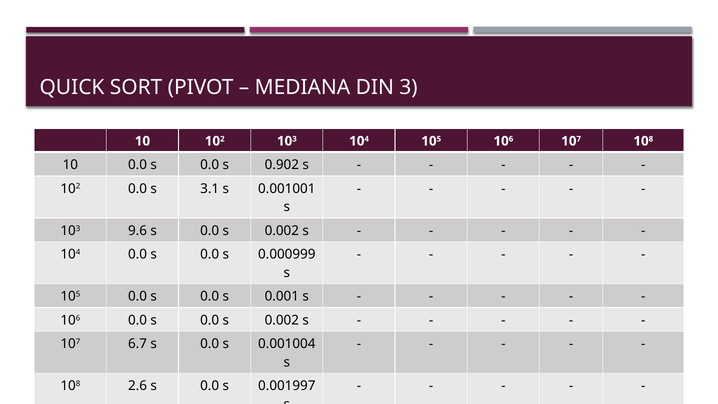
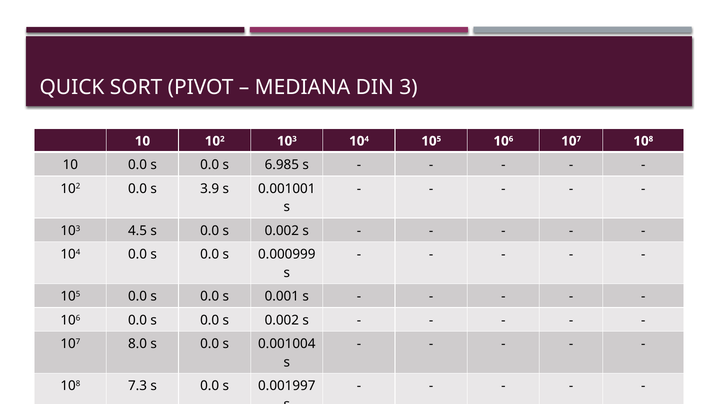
0.902: 0.902 -> 6.985 (282, 165)
3.1: 3.1 -> 3.9 (210, 189)
9.6: 9.6 -> 4.5 (138, 231)
6.7: 6.7 -> 8.0 (138, 344)
2.6: 2.6 -> 7.3 (138, 386)
